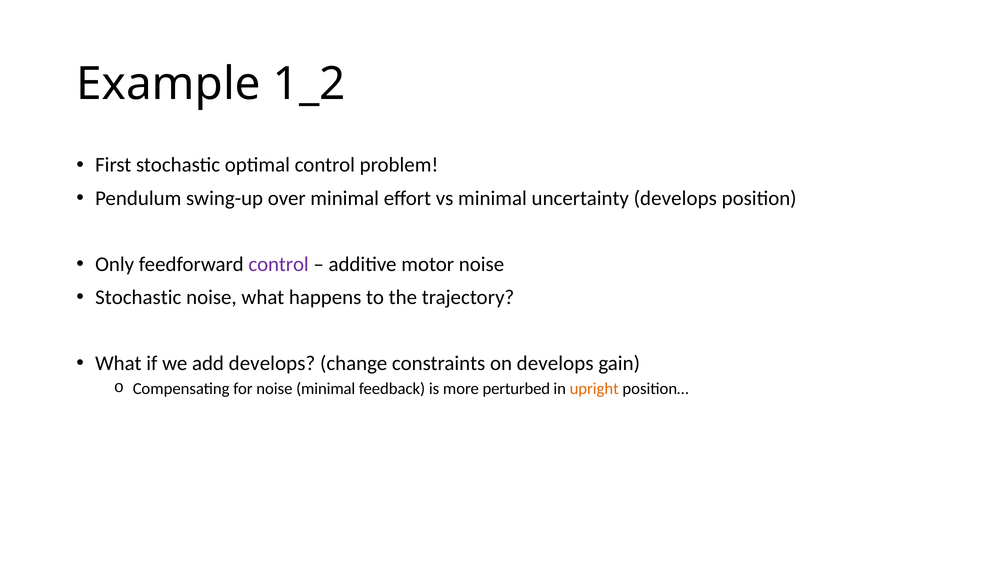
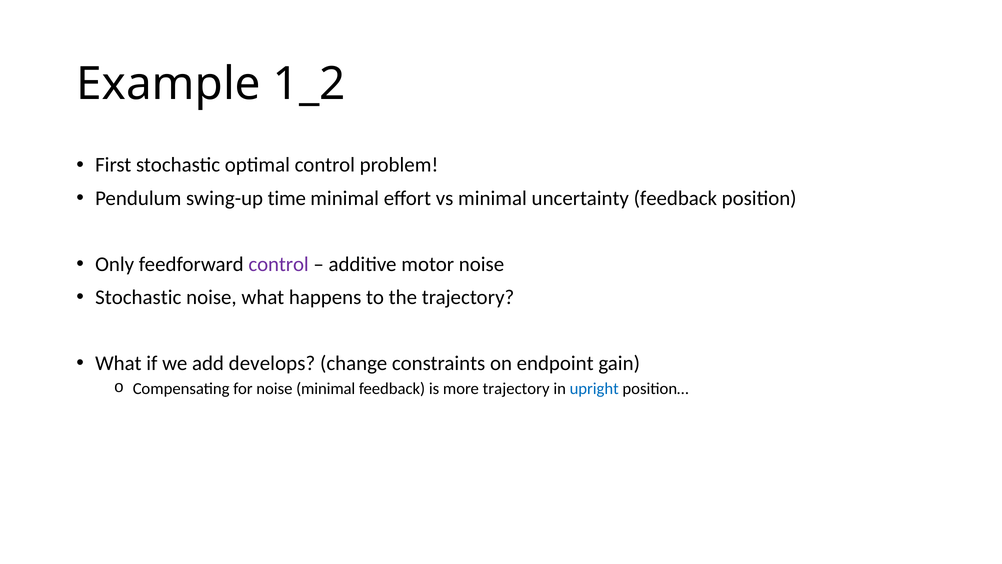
over: over -> time (287, 198)
uncertainty develops: develops -> feedback (675, 198)
on develops: develops -> endpoint (555, 363)
more perturbed: perturbed -> trajectory (516, 389)
upright colour: orange -> blue (594, 389)
